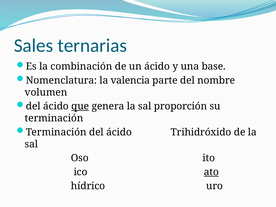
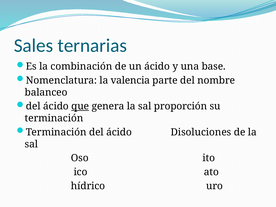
volumen: volumen -> balanceo (46, 92)
Trihidróxido: Trihidróxido -> Disoluciones (201, 132)
ato underline: present -> none (211, 172)
